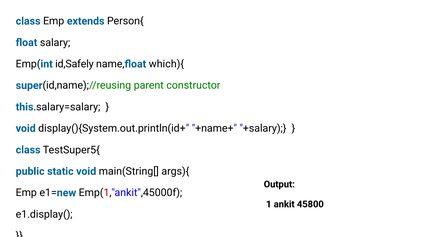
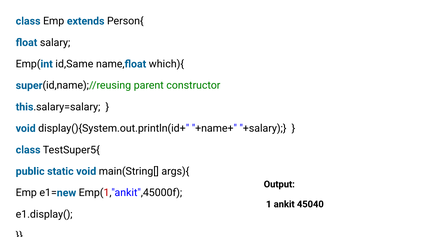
id,Safely: id,Safely -> id,Same (74, 64)
45800: 45800 -> 45040 (310, 205)
